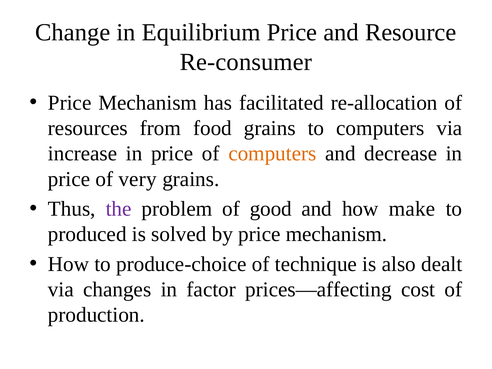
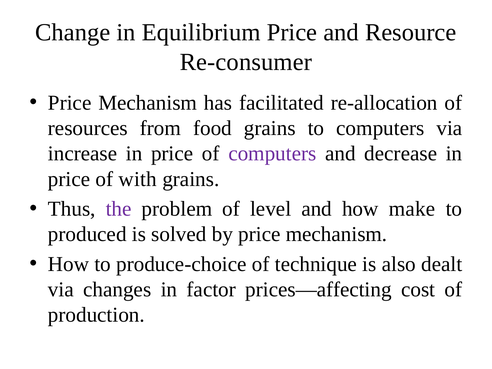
computers colour: orange -> purple (272, 154)
very: very -> with (138, 179)
good: good -> level (271, 209)
